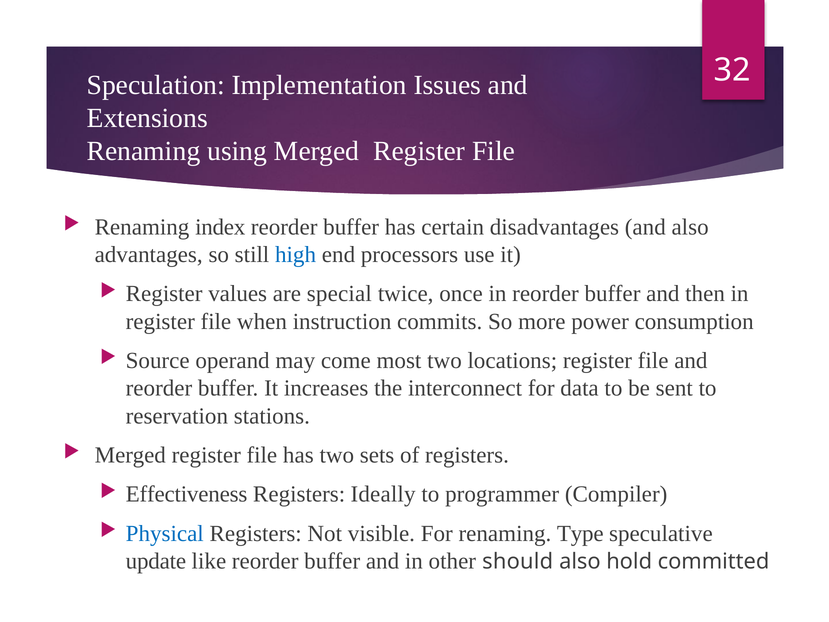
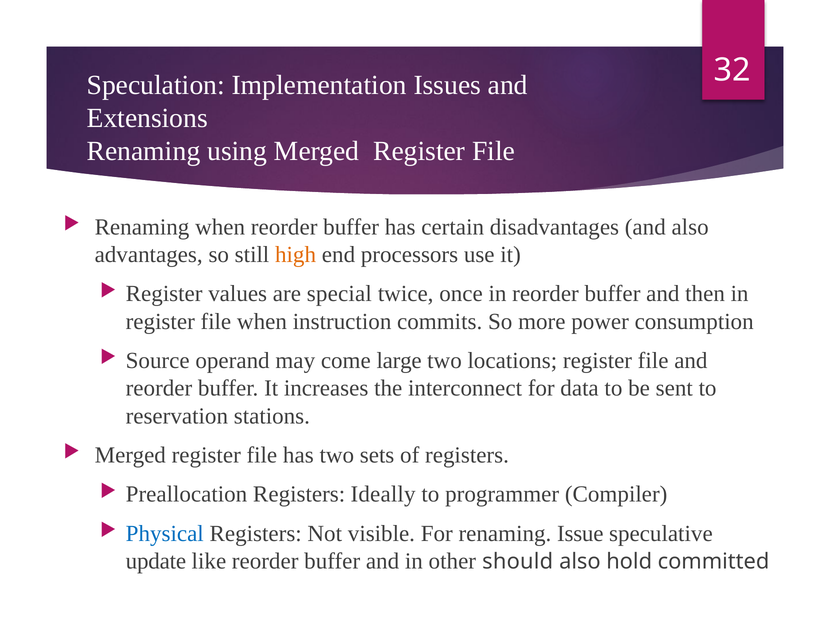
Renaming index: index -> when (220, 227)
high colour: blue -> orange (296, 254)
most: most -> large (399, 360)
Effectiveness: Effectiveness -> Preallocation (186, 494)
Type: Type -> Issue (580, 533)
